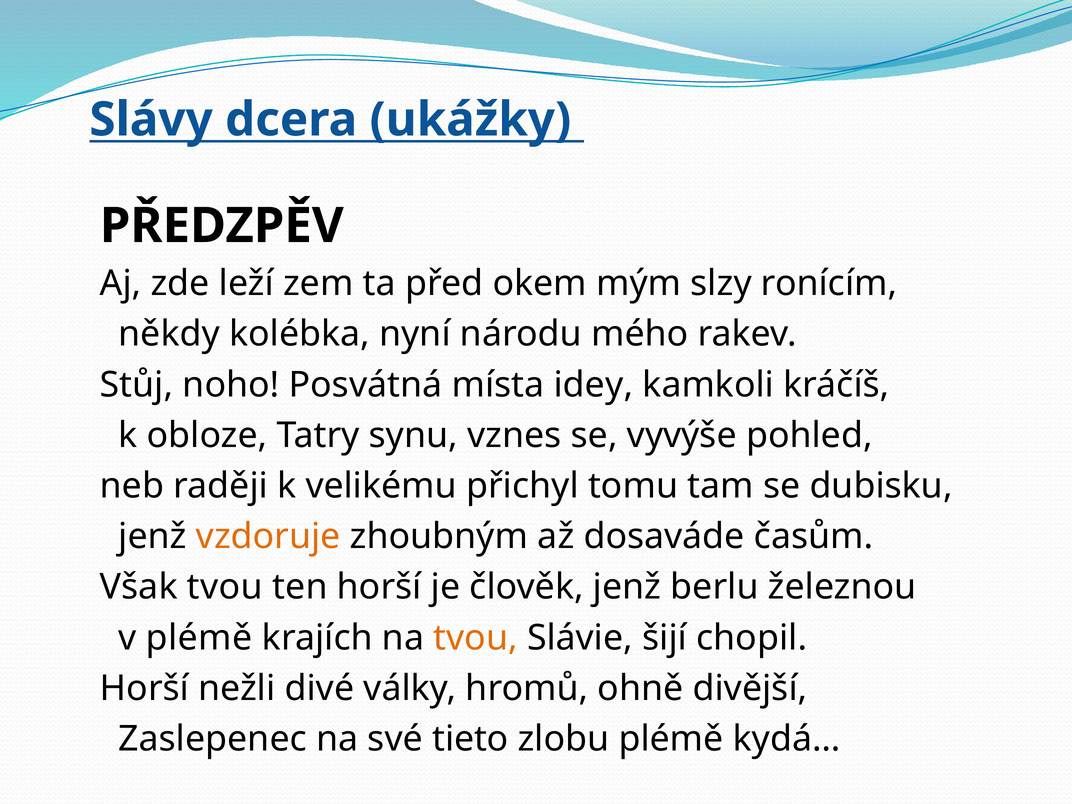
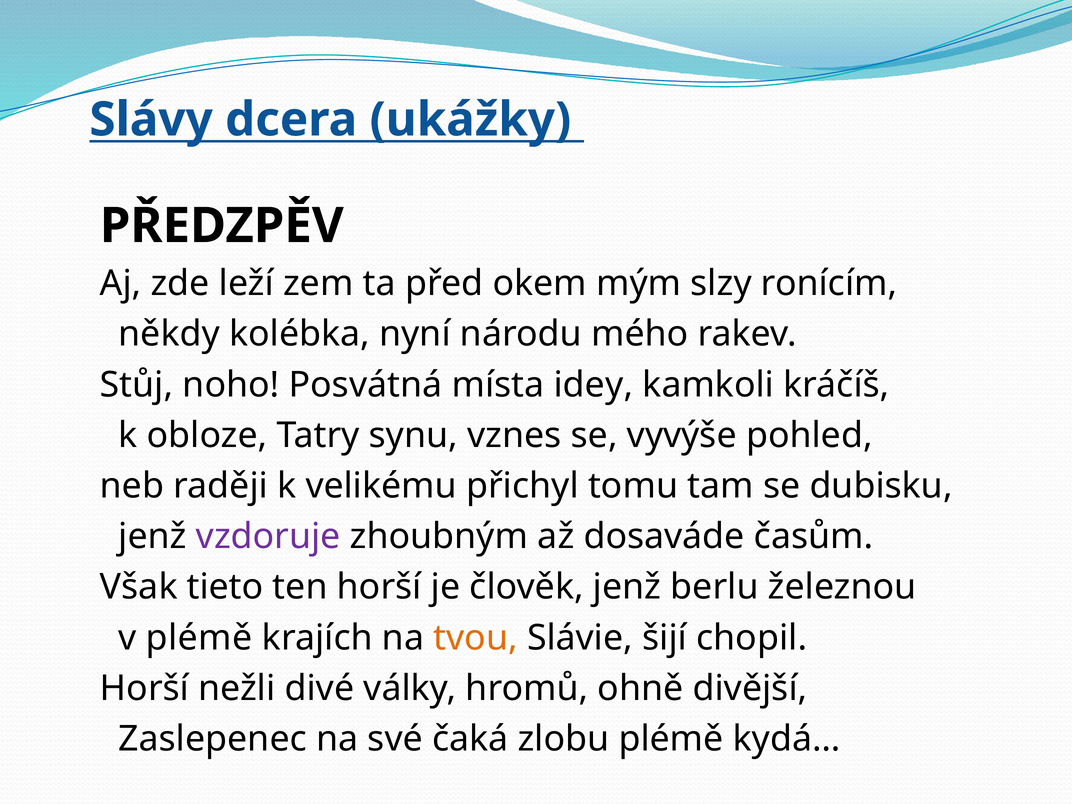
vzdoruje colour: orange -> purple (268, 537)
Však tvou: tvou -> tieto (225, 587)
tieto: tieto -> čaká (470, 739)
